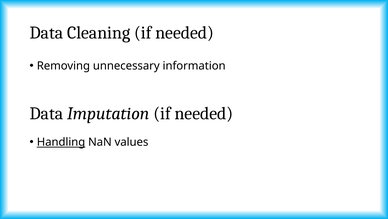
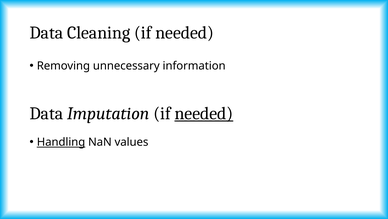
needed underline: none -> present (204, 113)
